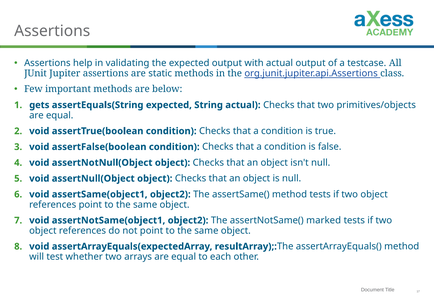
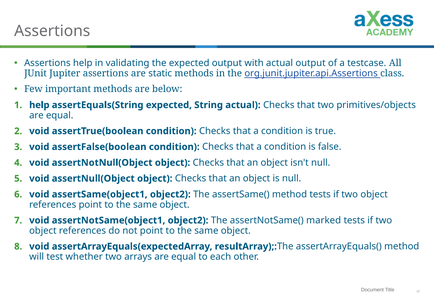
gets: gets -> help (39, 105)
